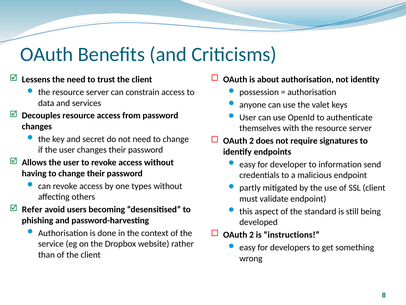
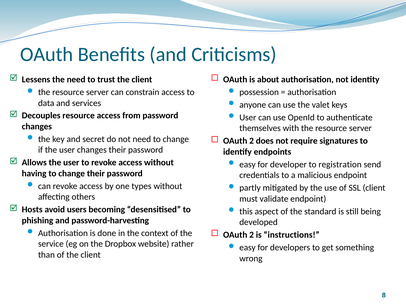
information: information -> registration (340, 164)
Refer: Refer -> Hosts (32, 209)
